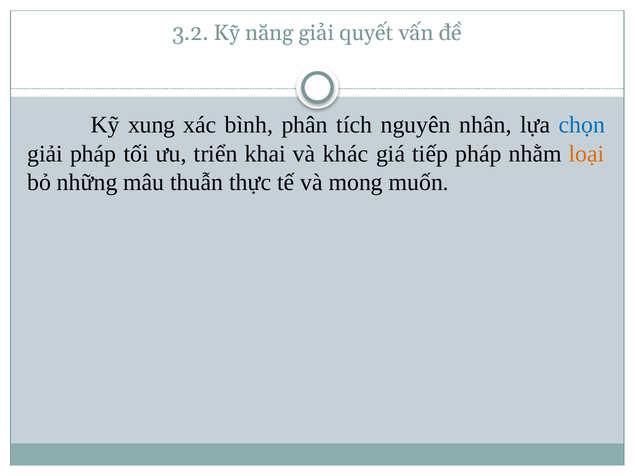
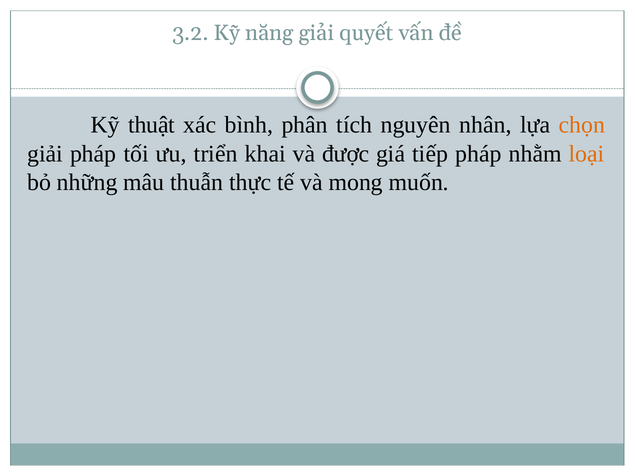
xung: xung -> thuật (152, 125)
chọn colour: blue -> orange (582, 125)
khác: khác -> được (346, 154)
